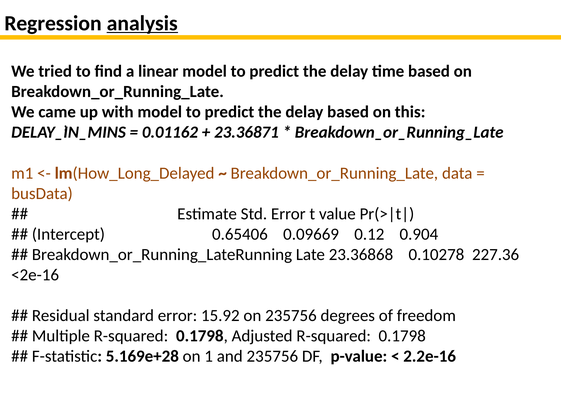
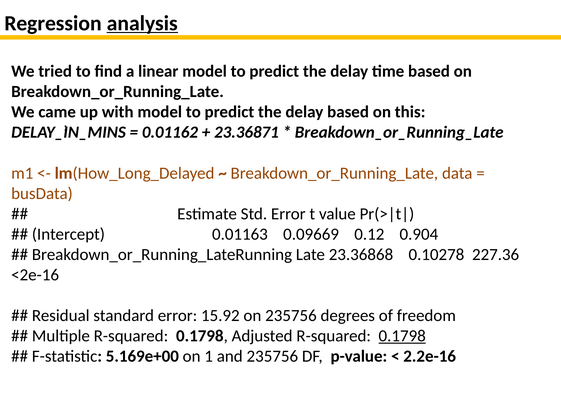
0.65406: 0.65406 -> 0.01163 (240, 234)
0.1798 underline: none -> present (402, 336)
5.169e+28: 5.169e+28 -> 5.169e+00 (142, 356)
